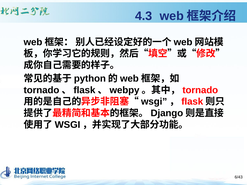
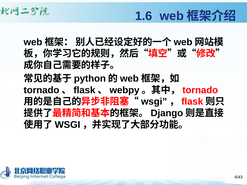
4.3: 4.3 -> 1.6 (144, 16)
